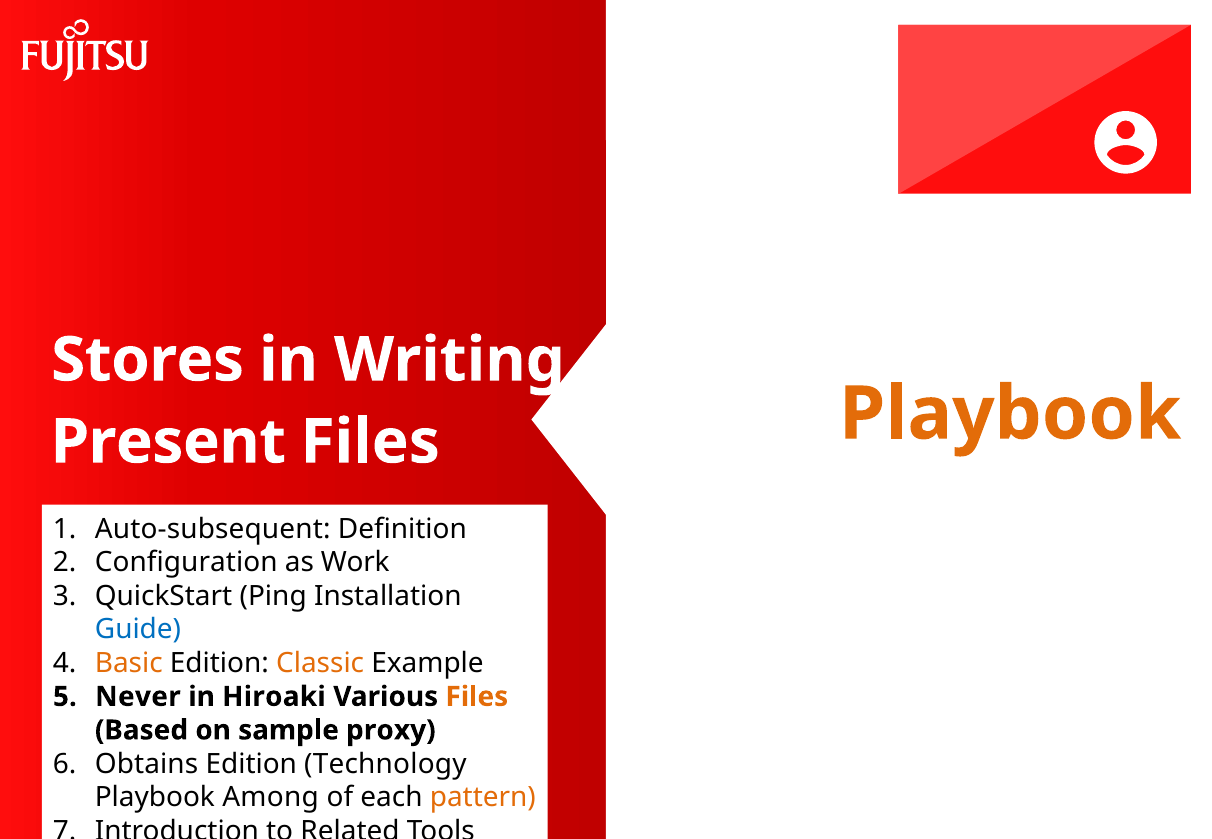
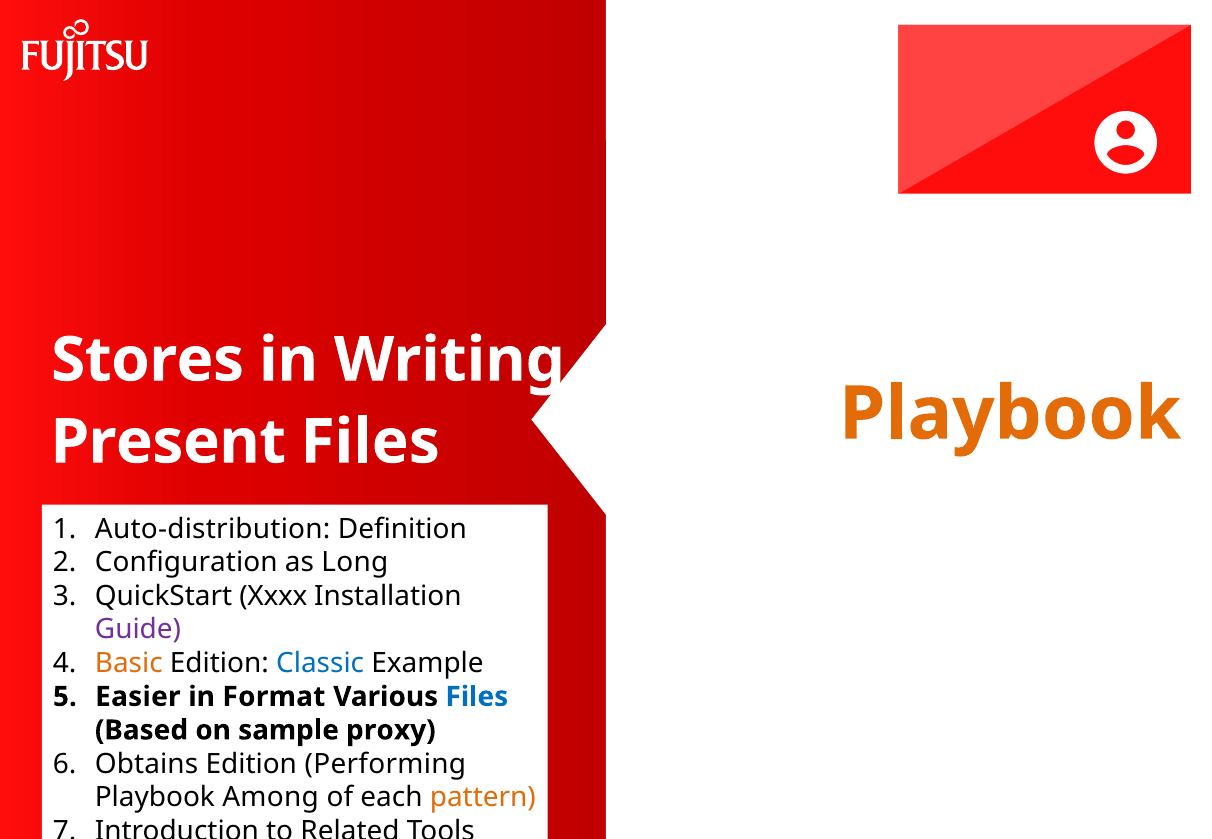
Auto-subsequent: Auto-subsequent -> Auto-distribution (213, 529)
Work: Work -> Long (355, 562)
Ping: Ping -> Xxxx (273, 596)
Guide colour: blue -> purple (138, 630)
Classic colour: orange -> blue (320, 663)
Never: Never -> Easier (138, 697)
Hiroaki: Hiroaki -> Format (274, 697)
Files colour: orange -> blue (477, 697)
Technology: Technology -> Performing (385, 764)
